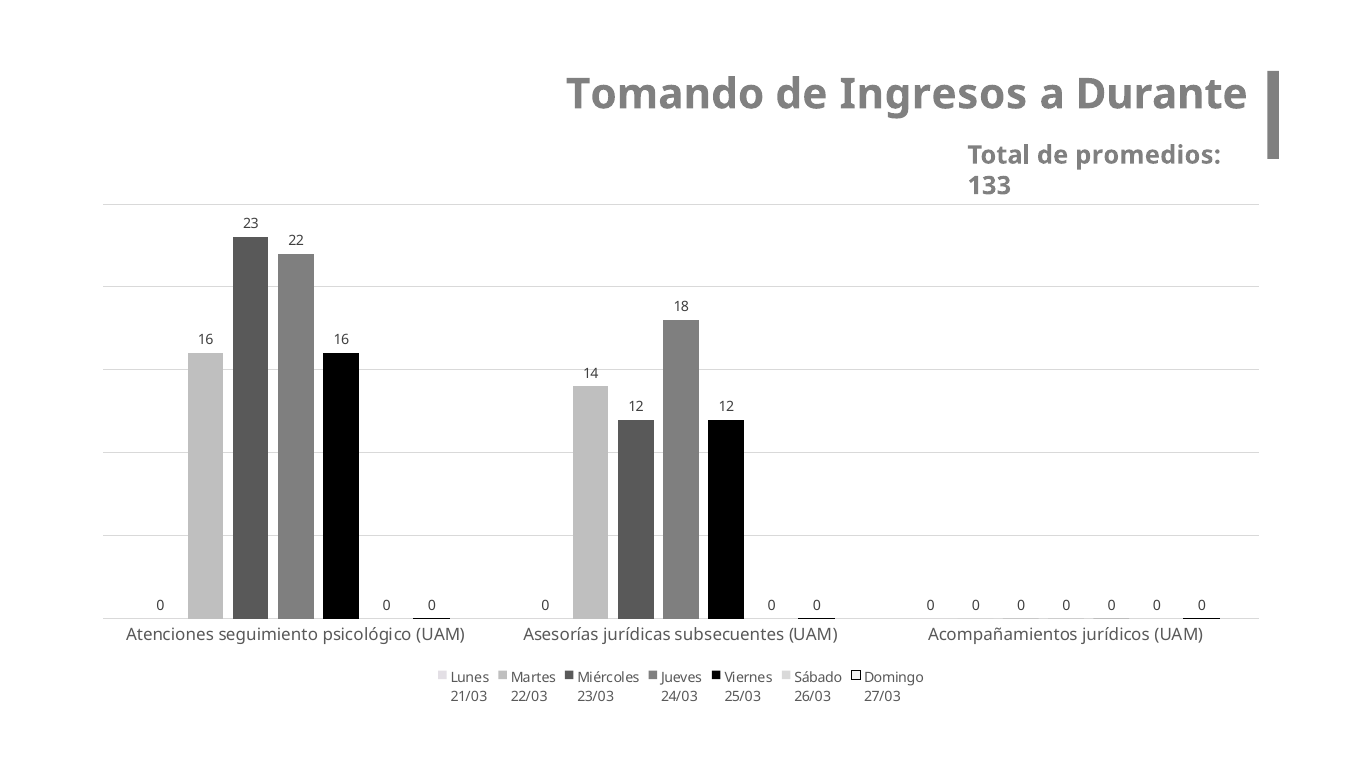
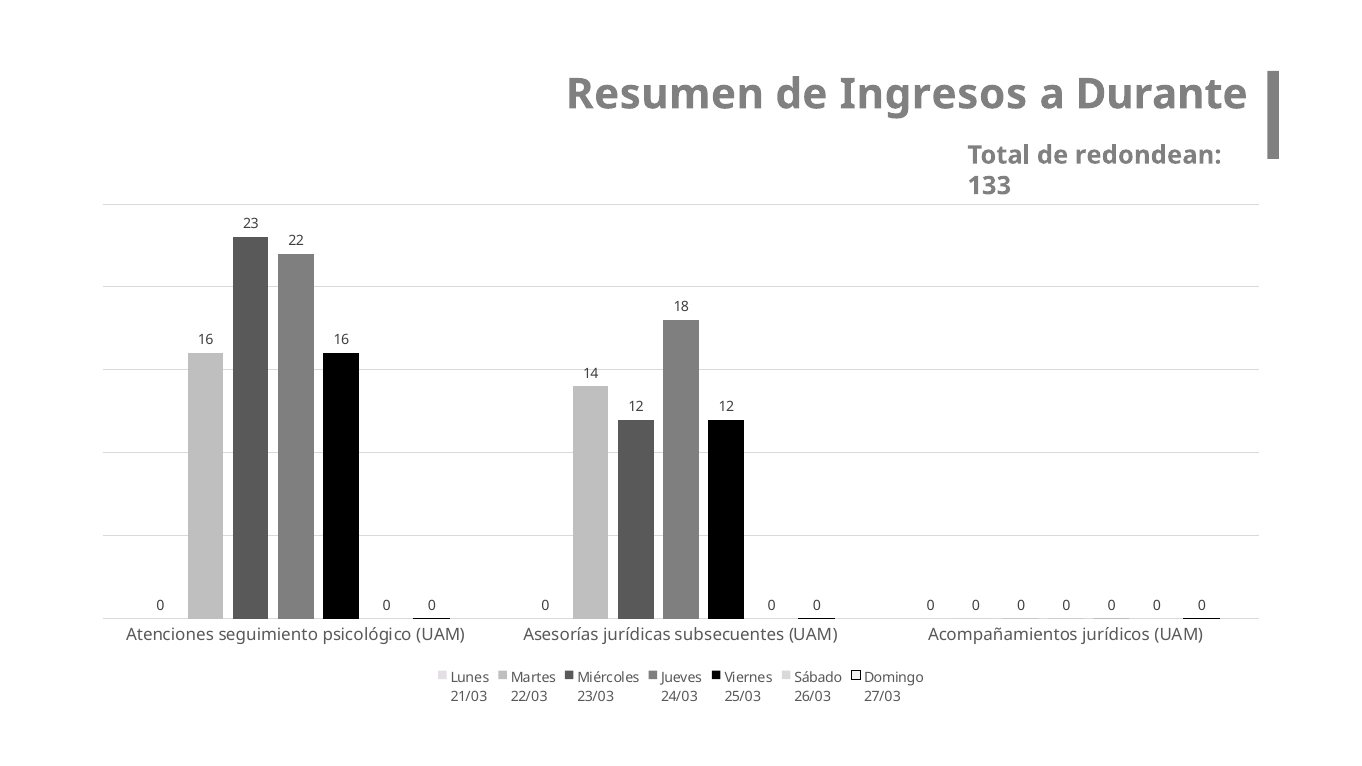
Tomando: Tomando -> Resumen (665, 94)
promedios: promedios -> redondean (1148, 155)
